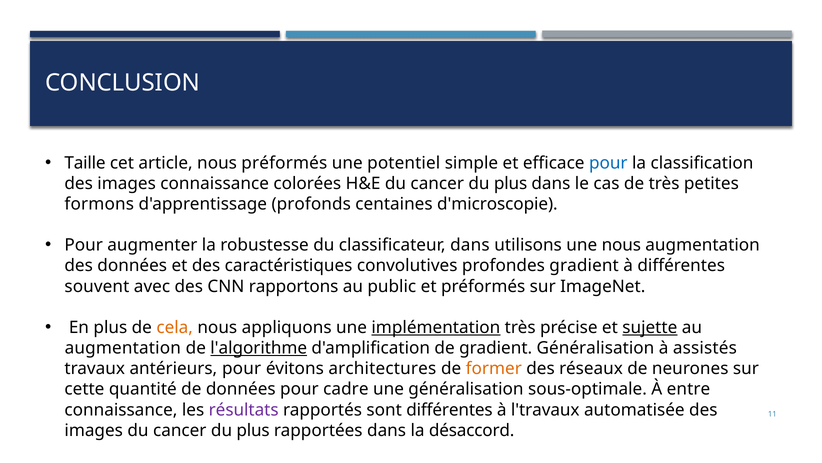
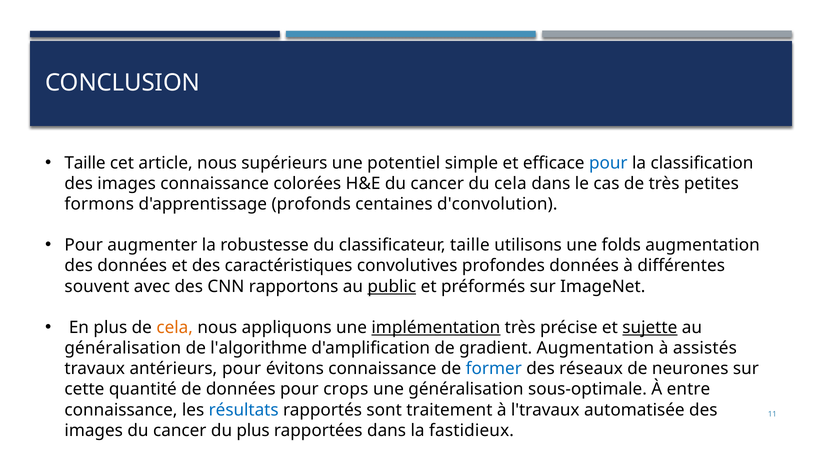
nous préformés: préformés -> supérieurs (284, 163)
plus: plus -> cela (510, 183)
d'microscopie: d'microscopie -> d'convolution (497, 204)
classificateur dans: dans -> taille (470, 245)
une nous: nous -> folds (621, 245)
profondes gradient: gradient -> données (584, 265)
public underline: none -> present (392, 286)
augmentation: augmentation -> généralisation (123, 348)
l'algorithme underline: present -> none (259, 348)
gradient Généralisation: Généralisation -> Augmentation (595, 348)
évitons architectures: architectures -> connaissance (382, 368)
former colour: orange -> blue (494, 368)
cadre: cadre -> crops (346, 389)
résultats colour: purple -> blue (244, 409)
sont différentes: différentes -> traitement (449, 409)
désaccord: désaccord -> fastidieux (472, 430)
